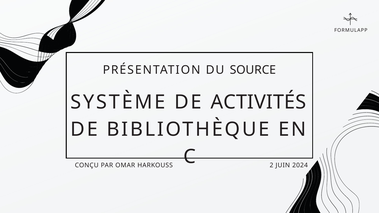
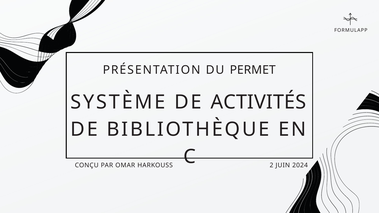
SOURCE: SOURCE -> PERMET (253, 70)
